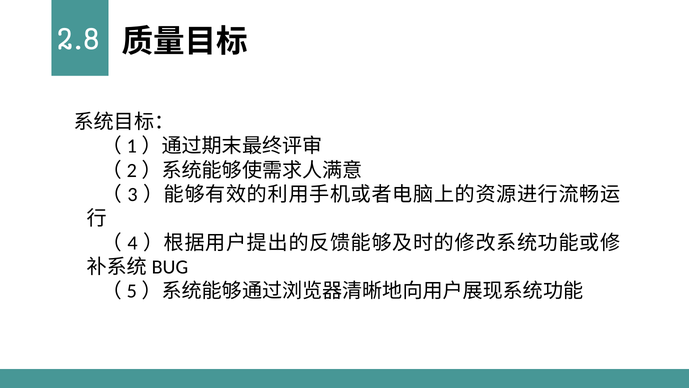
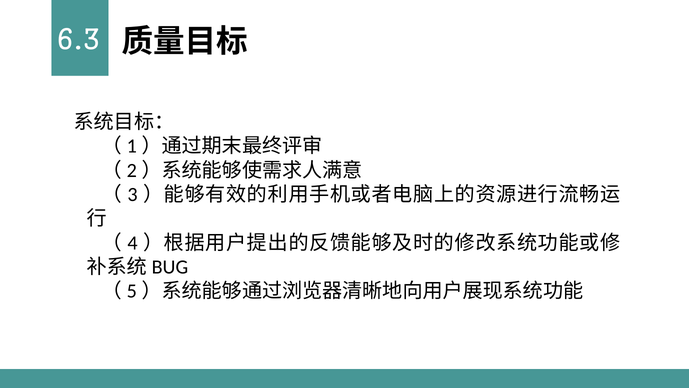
2.8: 2.8 -> 6.3 (78, 40)
